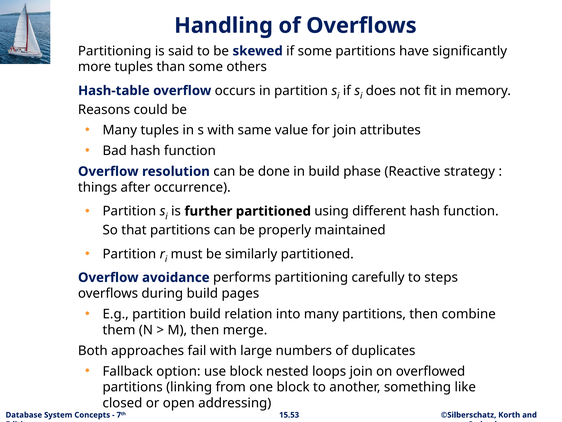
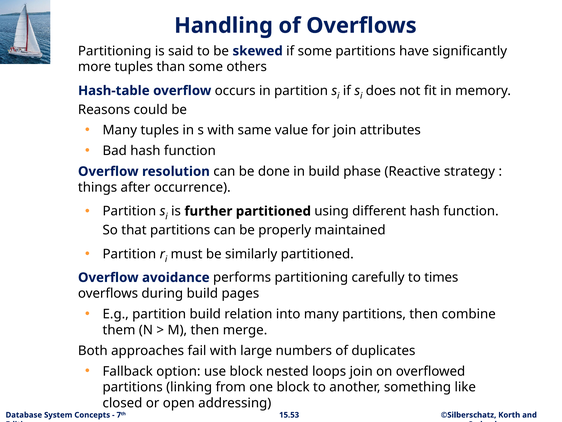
steps: steps -> times (441, 277)
